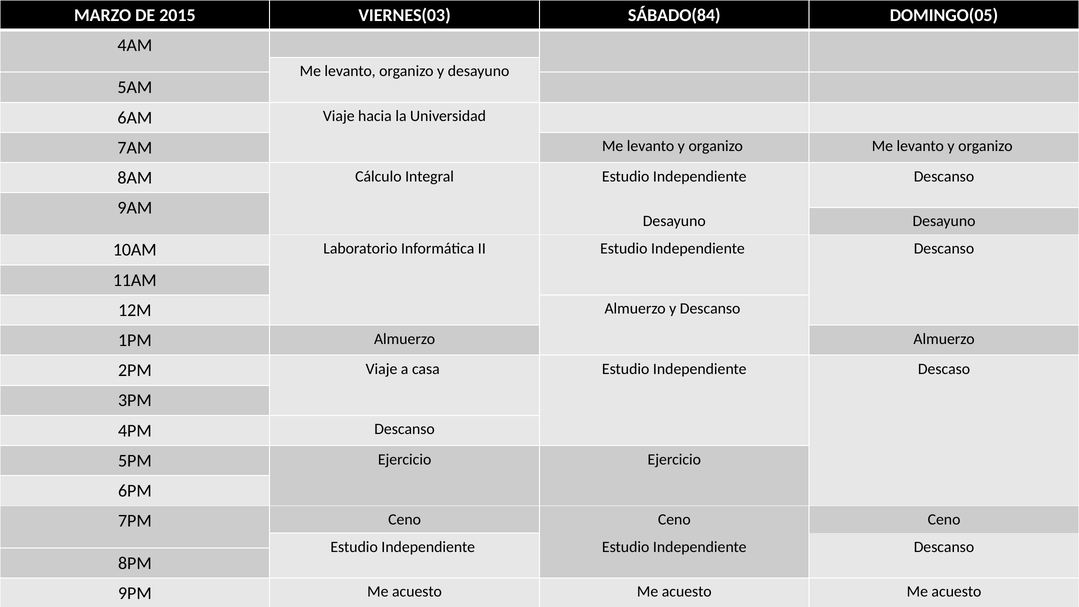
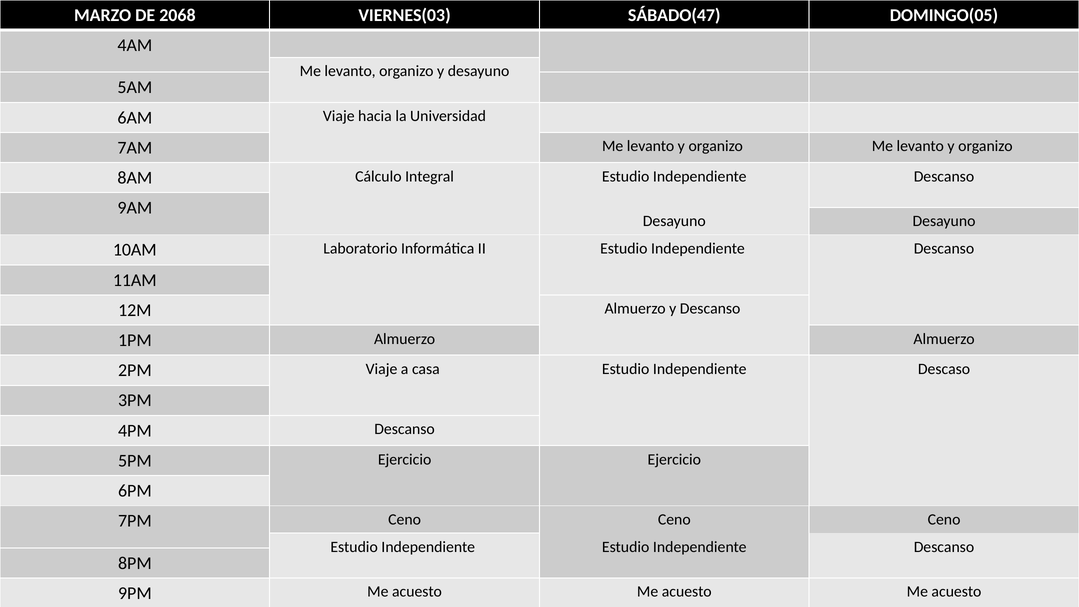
2015: 2015 -> 2068 (177, 15)
SÁBADO(84: SÁBADO(84 -> SÁBADO(47 (674, 15)
